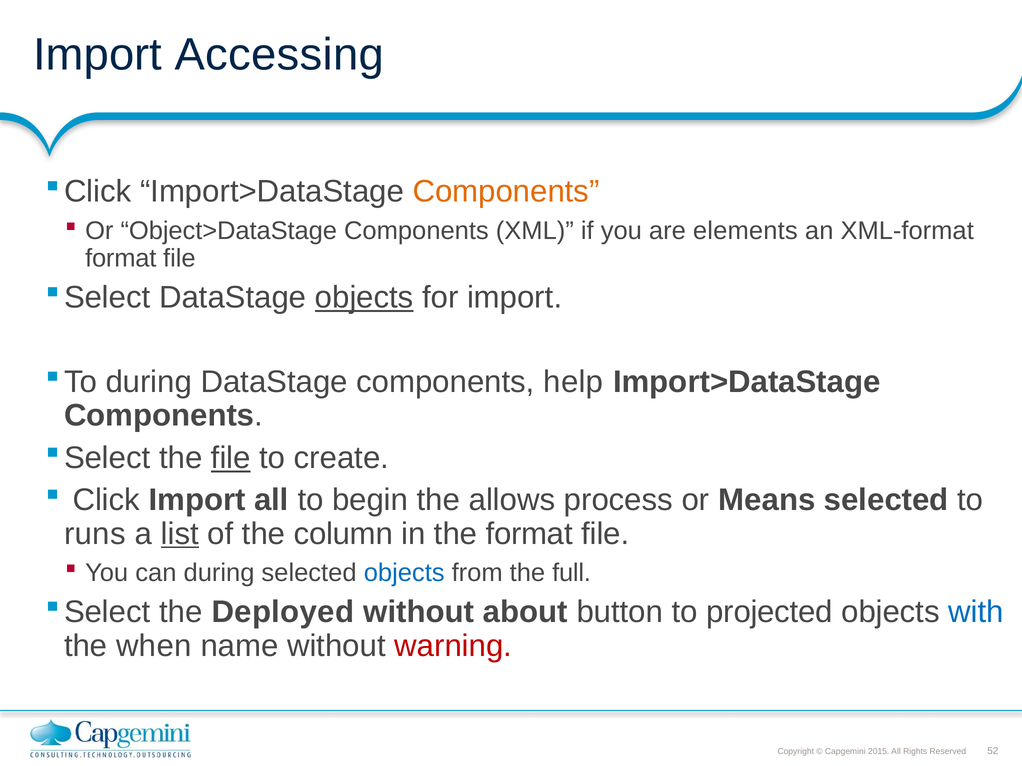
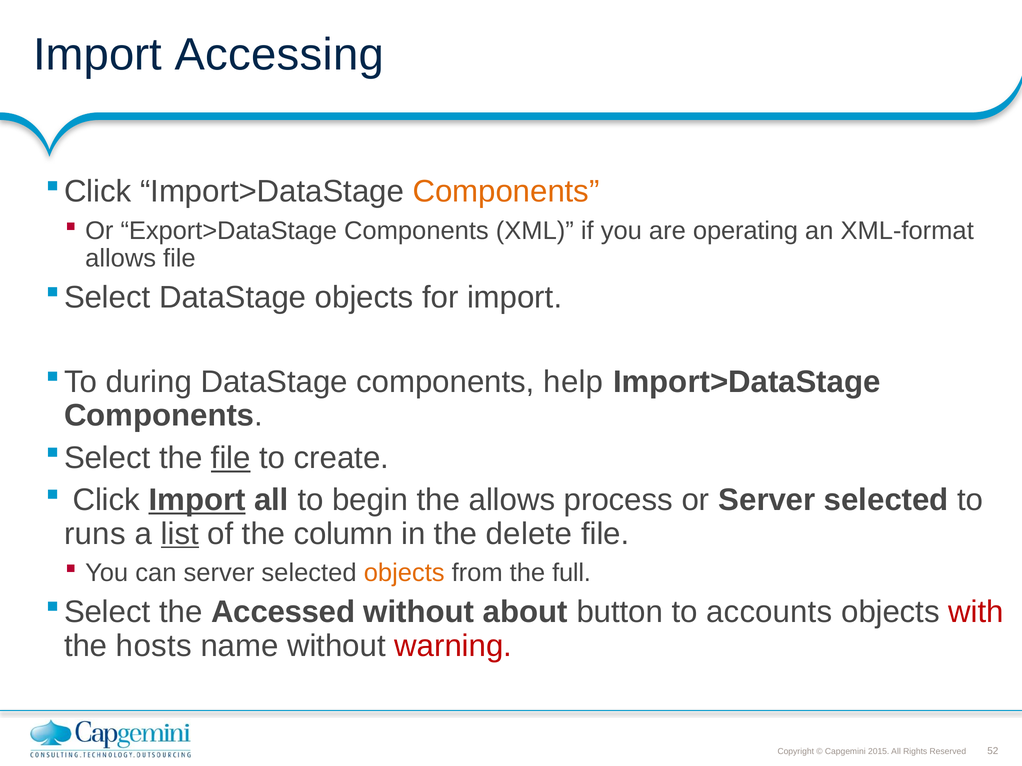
Object>DataStage: Object>DataStage -> Export>DataStage (229, 231)
elements: elements -> operating (746, 231)
format: format -> allows (121, 259)
objects underline: present -> none (364, 298)
Import underline: none -> present (197, 500)
or Means: Means -> Server (767, 500)
the format: format -> delete (529, 534)
can during: during -> server (219, 573)
objects colour: blue -> orange (404, 573)
Deployed: Deployed -> Accessed (283, 613)
projected: projected -> accounts (769, 613)
with colour: blue -> red (976, 613)
when: when -> hosts (154, 646)
